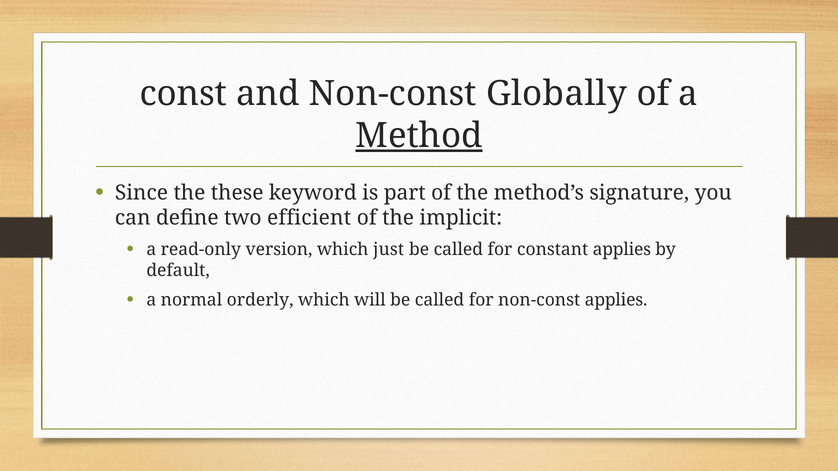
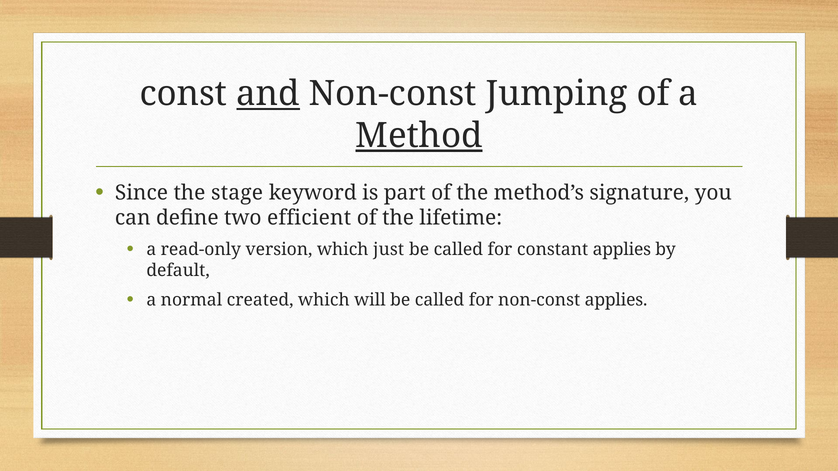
and underline: none -> present (268, 94)
Globally: Globally -> Jumping (557, 94)
these: these -> stage (237, 193)
implicit: implicit -> lifetime (461, 218)
orderly: orderly -> created (260, 300)
